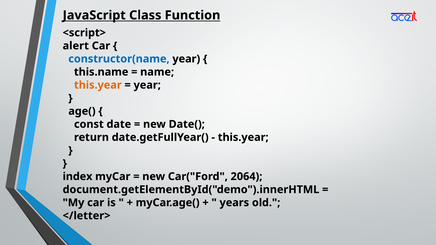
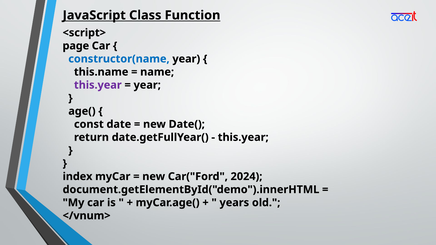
alert: alert -> page (76, 46)
this.year colour: orange -> purple (98, 85)
2064: 2064 -> 2024 (246, 177)
</letter>: </letter> -> </vnum> (87, 216)
